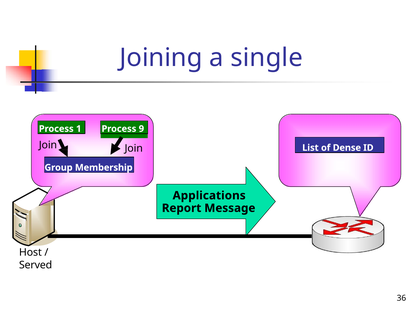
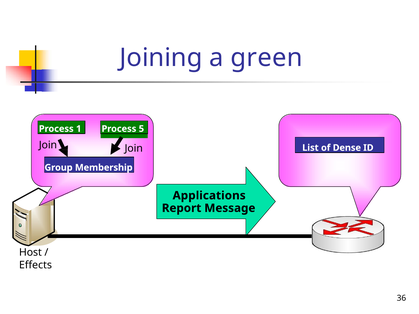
single: single -> green (267, 58)
9: 9 -> 5 (141, 129)
Served: Served -> Effects (36, 265)
